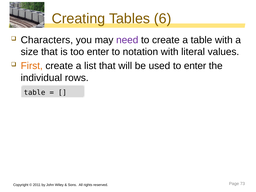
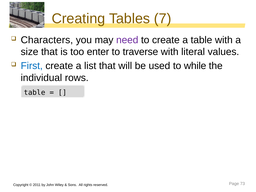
6: 6 -> 7 (163, 19)
notation: notation -> traverse (140, 52)
First colour: orange -> blue (32, 66)
to enter: enter -> while (195, 66)
